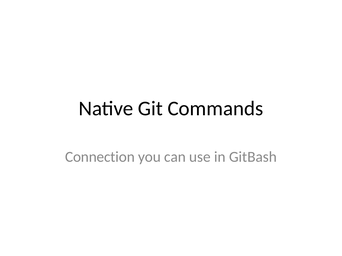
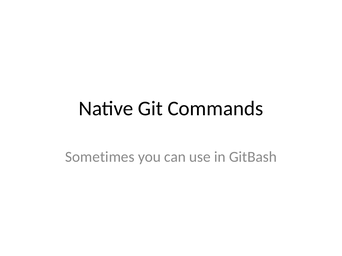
Connection: Connection -> Sometimes (100, 157)
